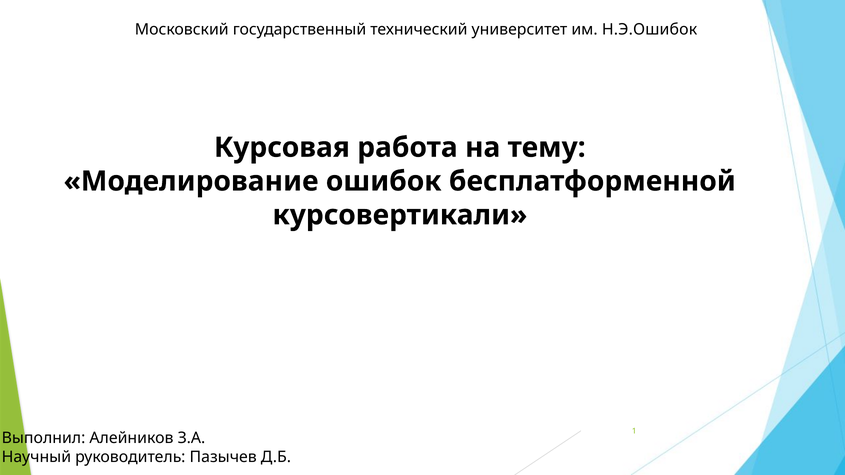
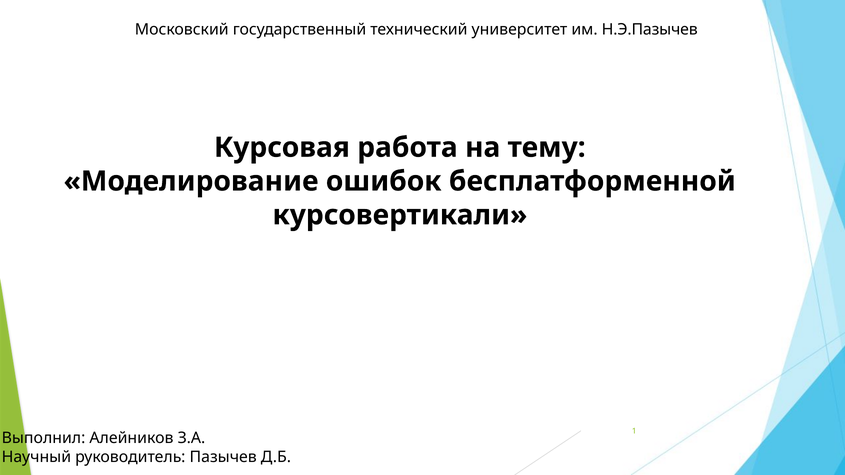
Н.Э.Ошибок: Н.Э.Ошибок -> Н.Э.Пазычев (650, 29)
